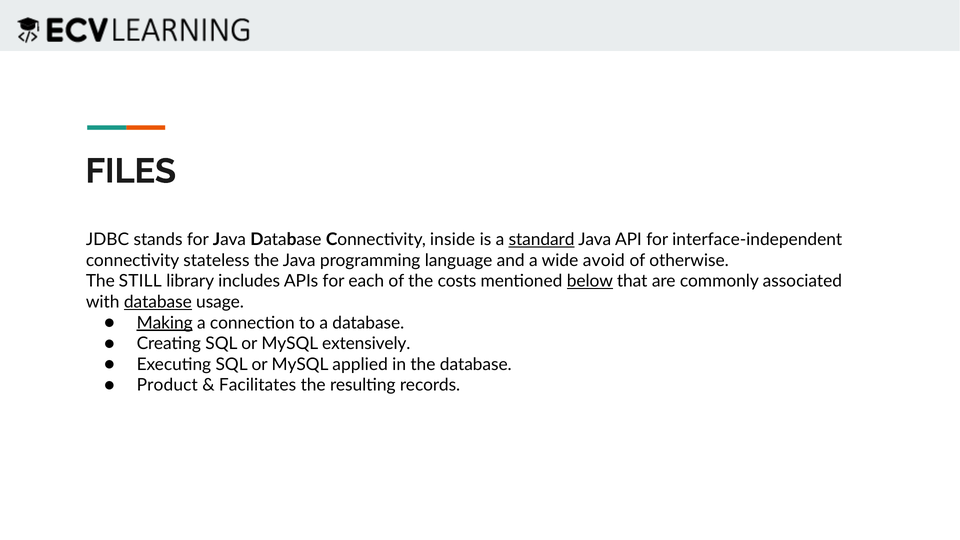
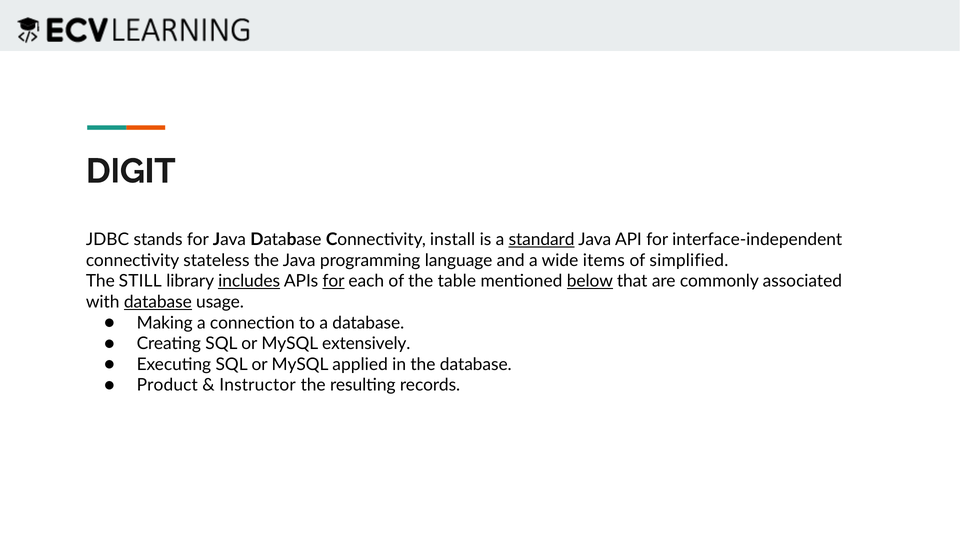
FILES: FILES -> DIGIT (131, 171)
inside: inside -> install (452, 239)
avoid: avoid -> items (604, 260)
otherwise: otherwise -> simplified (689, 260)
includes underline: none -> present (249, 281)
for underline: none -> present (334, 281)
costs: costs -> table (457, 281)
Making underline: present -> none (165, 323)
Facilitates: Facilitates -> Instructor (258, 385)
